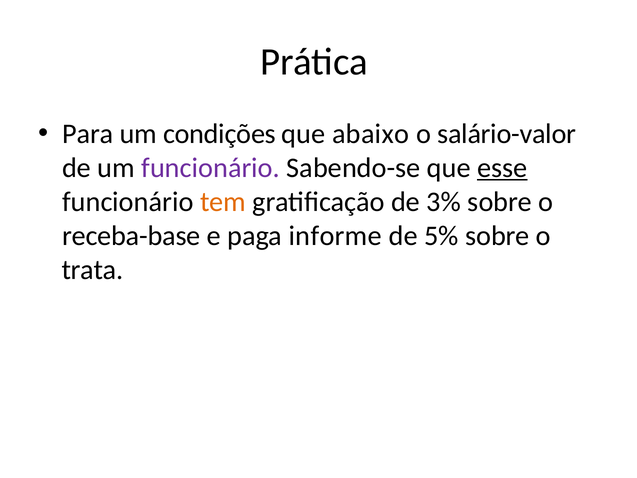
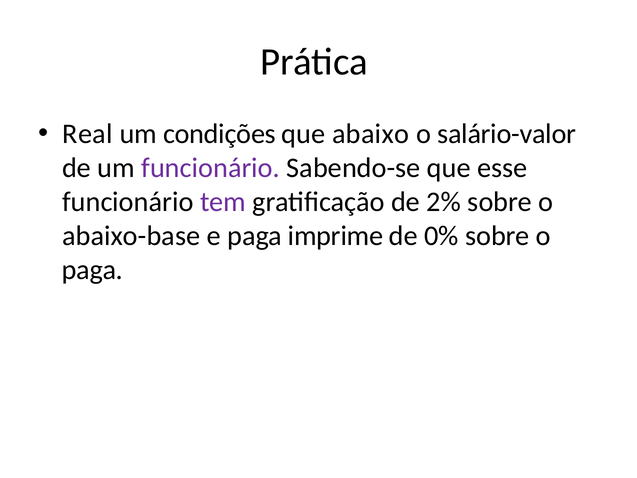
Para: Para -> Real (88, 134)
esse underline: present -> none (502, 168)
tem colour: orange -> purple (223, 202)
3%: 3% -> 2% (444, 202)
receba-base: receba-base -> abaixo-base (131, 236)
informe: informe -> imprime (336, 236)
5%: 5% -> 0% (441, 236)
trata: trata -> paga (92, 270)
